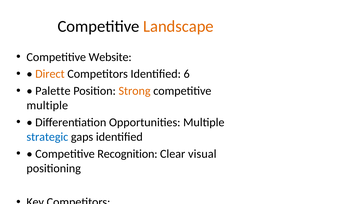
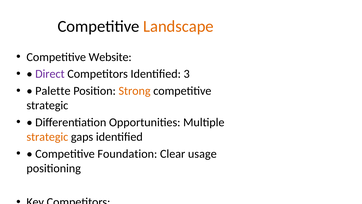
Direct colour: orange -> purple (50, 74)
6: 6 -> 3 (187, 74)
multiple: multiple -> strategic (47, 105)
strategic colour: blue -> orange (47, 137)
Recognition: Recognition -> Foundation (127, 154)
visual: visual -> usage (202, 154)
